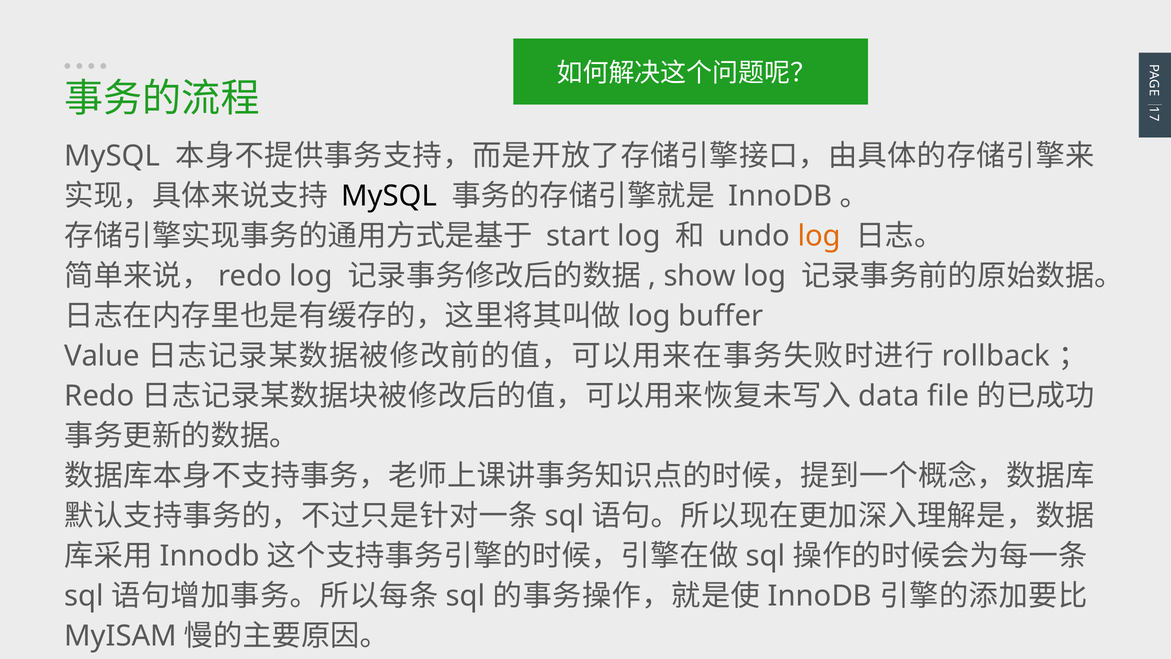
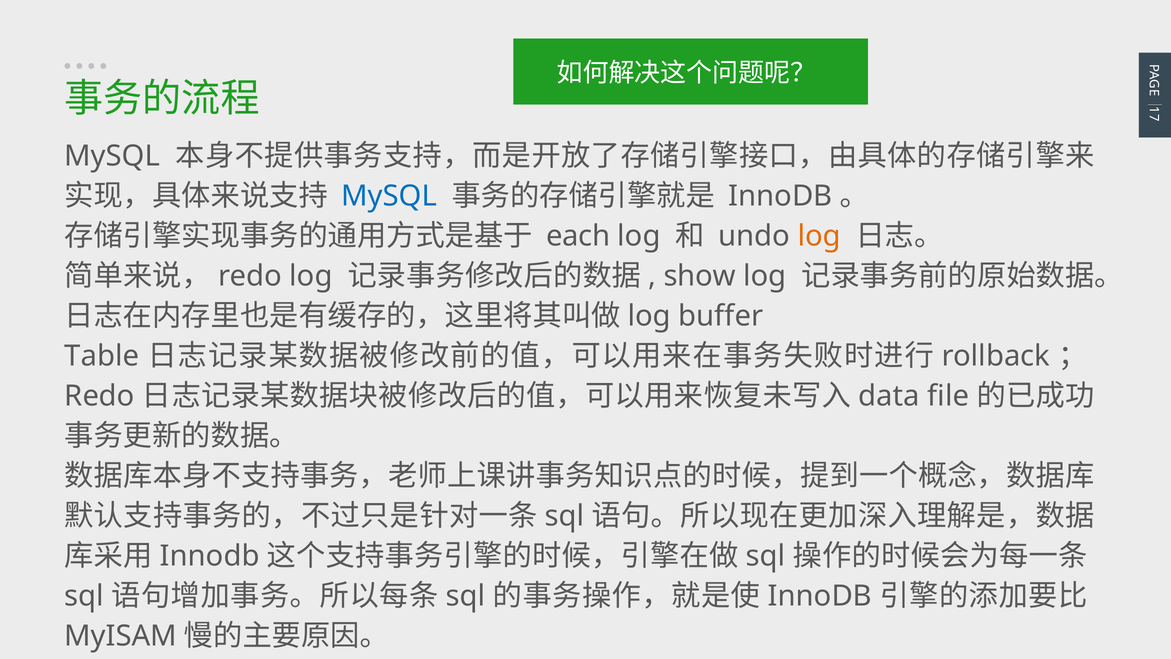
MySQL colour: black -> blue (389, 196)
start: start -> each (578, 236)
Value: Value -> Table (102, 356)
